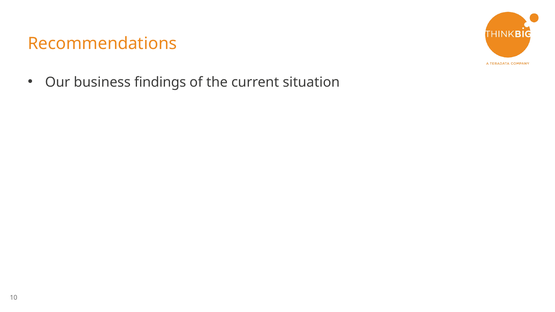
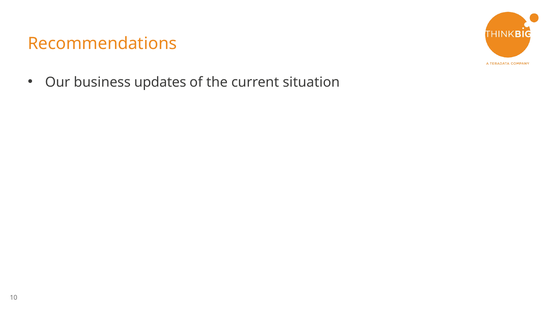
findings: findings -> updates (160, 82)
